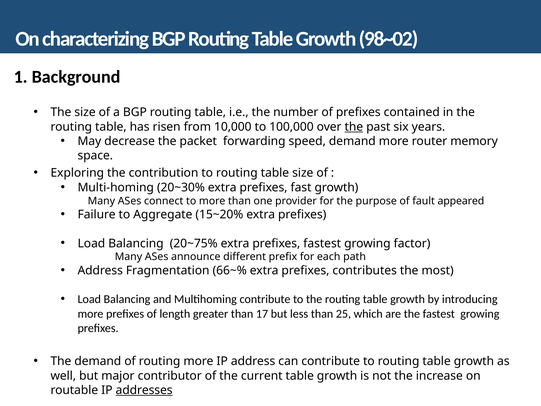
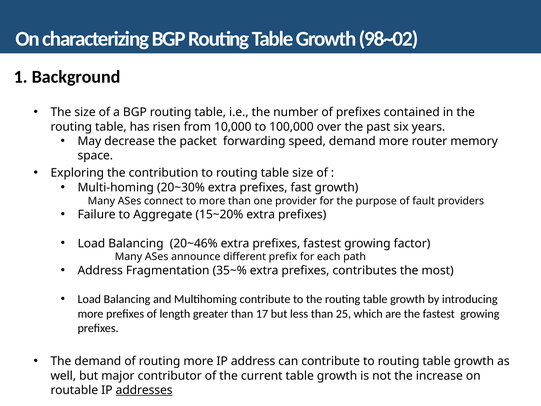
the underline: present -> none (354, 127)
appeared: appeared -> providers (461, 201)
20~75%: 20~75% -> 20~46% (194, 243)
66~%: 66~% -> 35~% (230, 270)
